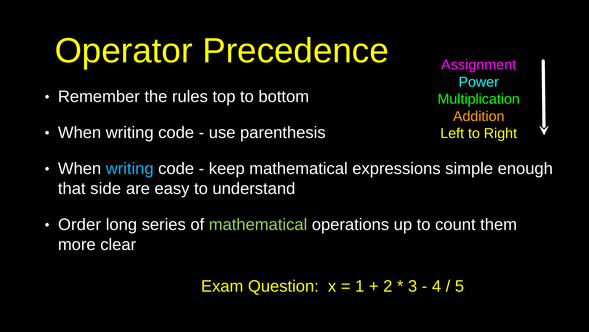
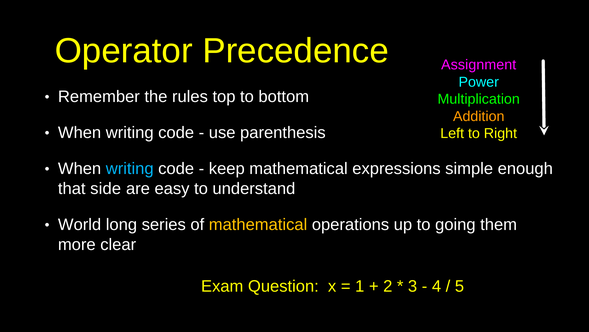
Order: Order -> World (80, 224)
mathematical colour: light green -> yellow (258, 224)
count: count -> going (455, 224)
